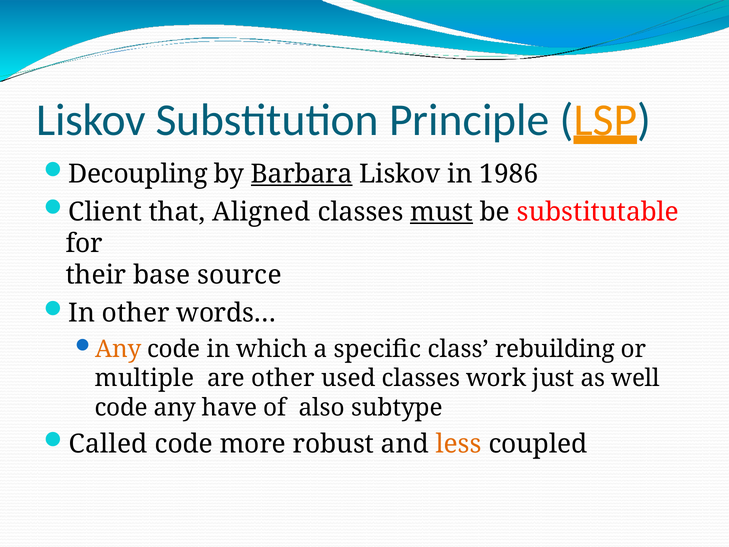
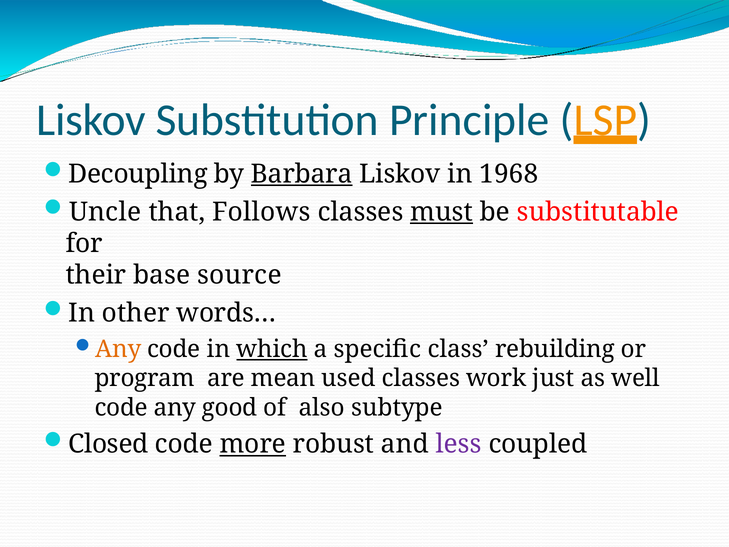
1986: 1986 -> 1968 (509, 174)
Client: Client -> Uncle (105, 212)
Aligned: Aligned -> Follows (261, 212)
which underline: none -> present (272, 349)
multiple: multiple -> program (145, 378)
are other: other -> mean (283, 378)
have: have -> good (230, 407)
Called: Called -> Closed (108, 444)
more underline: none -> present (253, 444)
less colour: orange -> purple (459, 444)
